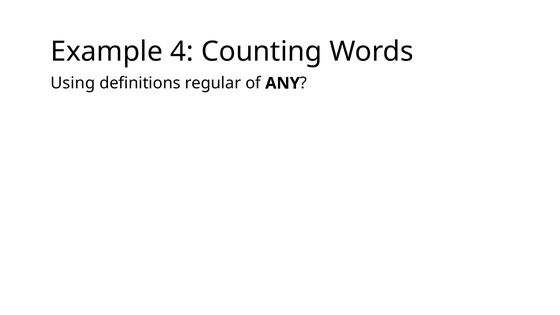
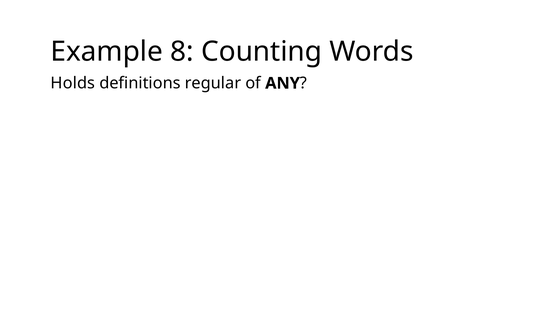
4: 4 -> 8 (182, 51)
Using: Using -> Holds (73, 83)
